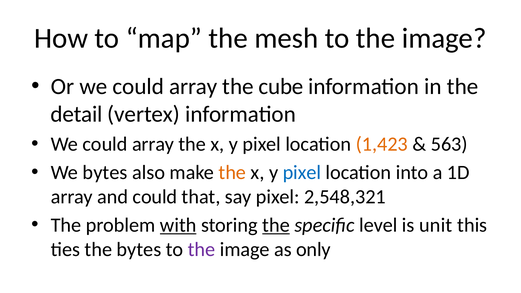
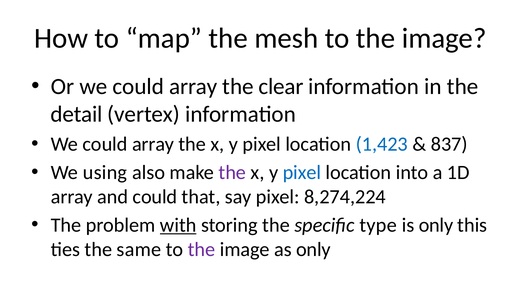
cube: cube -> clear (281, 87)
1,423 colour: orange -> blue (382, 144)
563: 563 -> 837 (449, 144)
We bytes: bytes -> using (105, 173)
the colour: orange -> purple (232, 173)
2,548,321: 2,548,321 -> 8,274,224 (345, 197)
the underline: present -> none (276, 225)
level: level -> type (378, 225)
is unit: unit -> only (436, 225)
the bytes: bytes -> same (139, 249)
